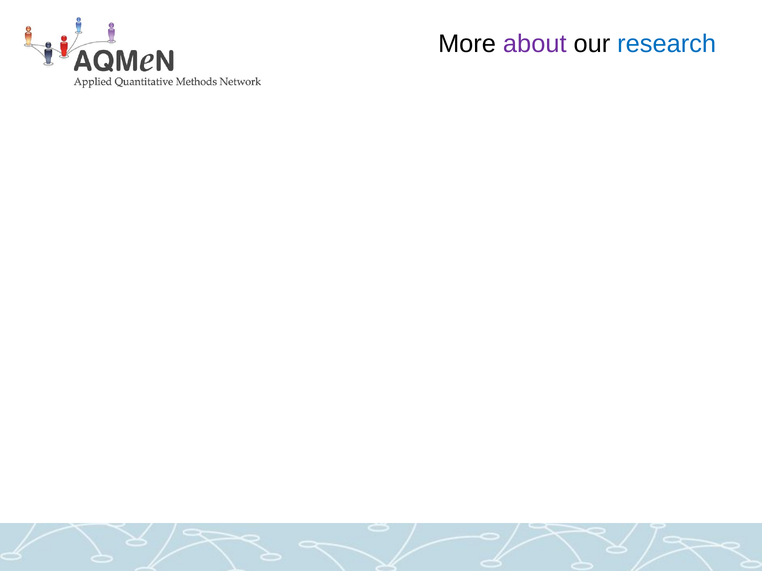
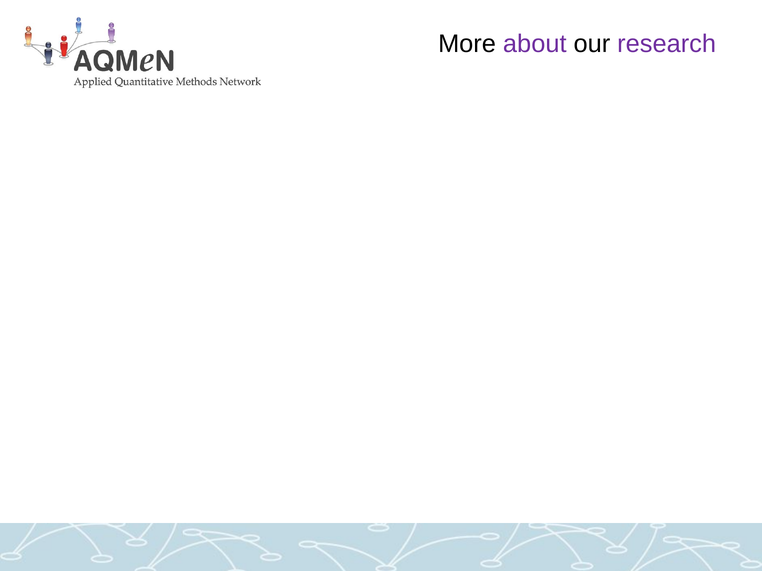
research colour: blue -> purple (667, 44)
